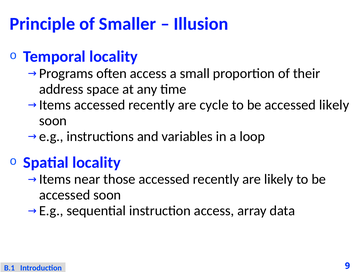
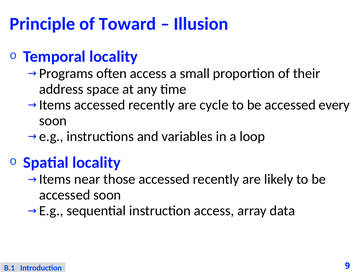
Smaller: Smaller -> Toward (128, 24)
accessed likely: likely -> every (334, 105)
